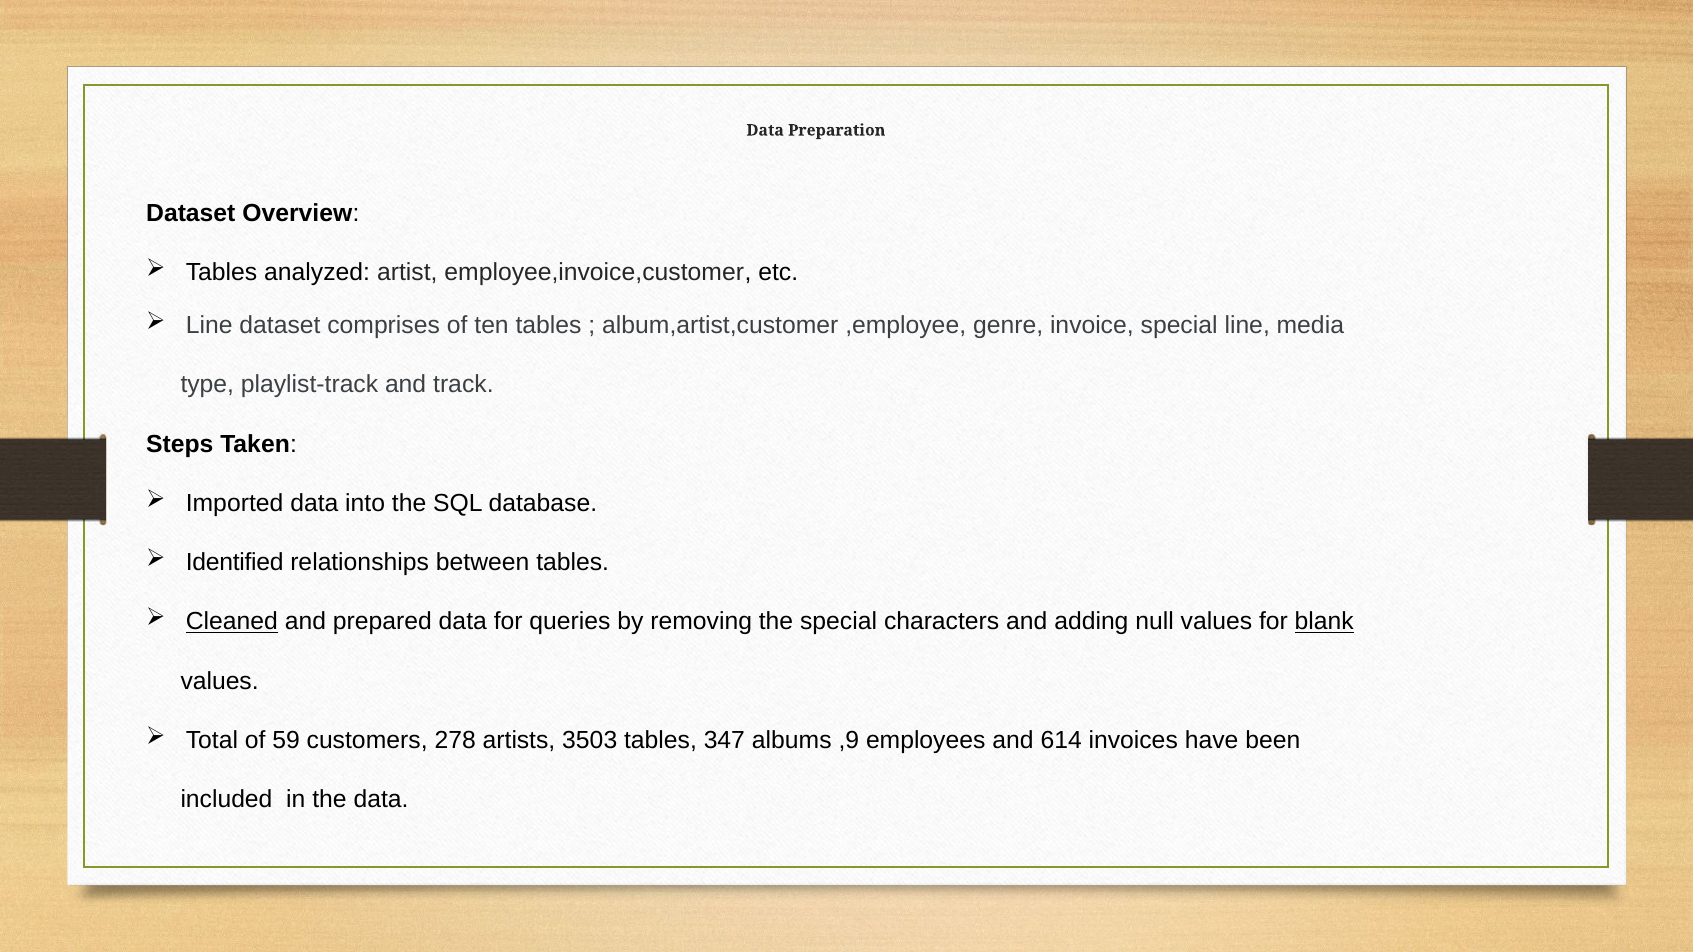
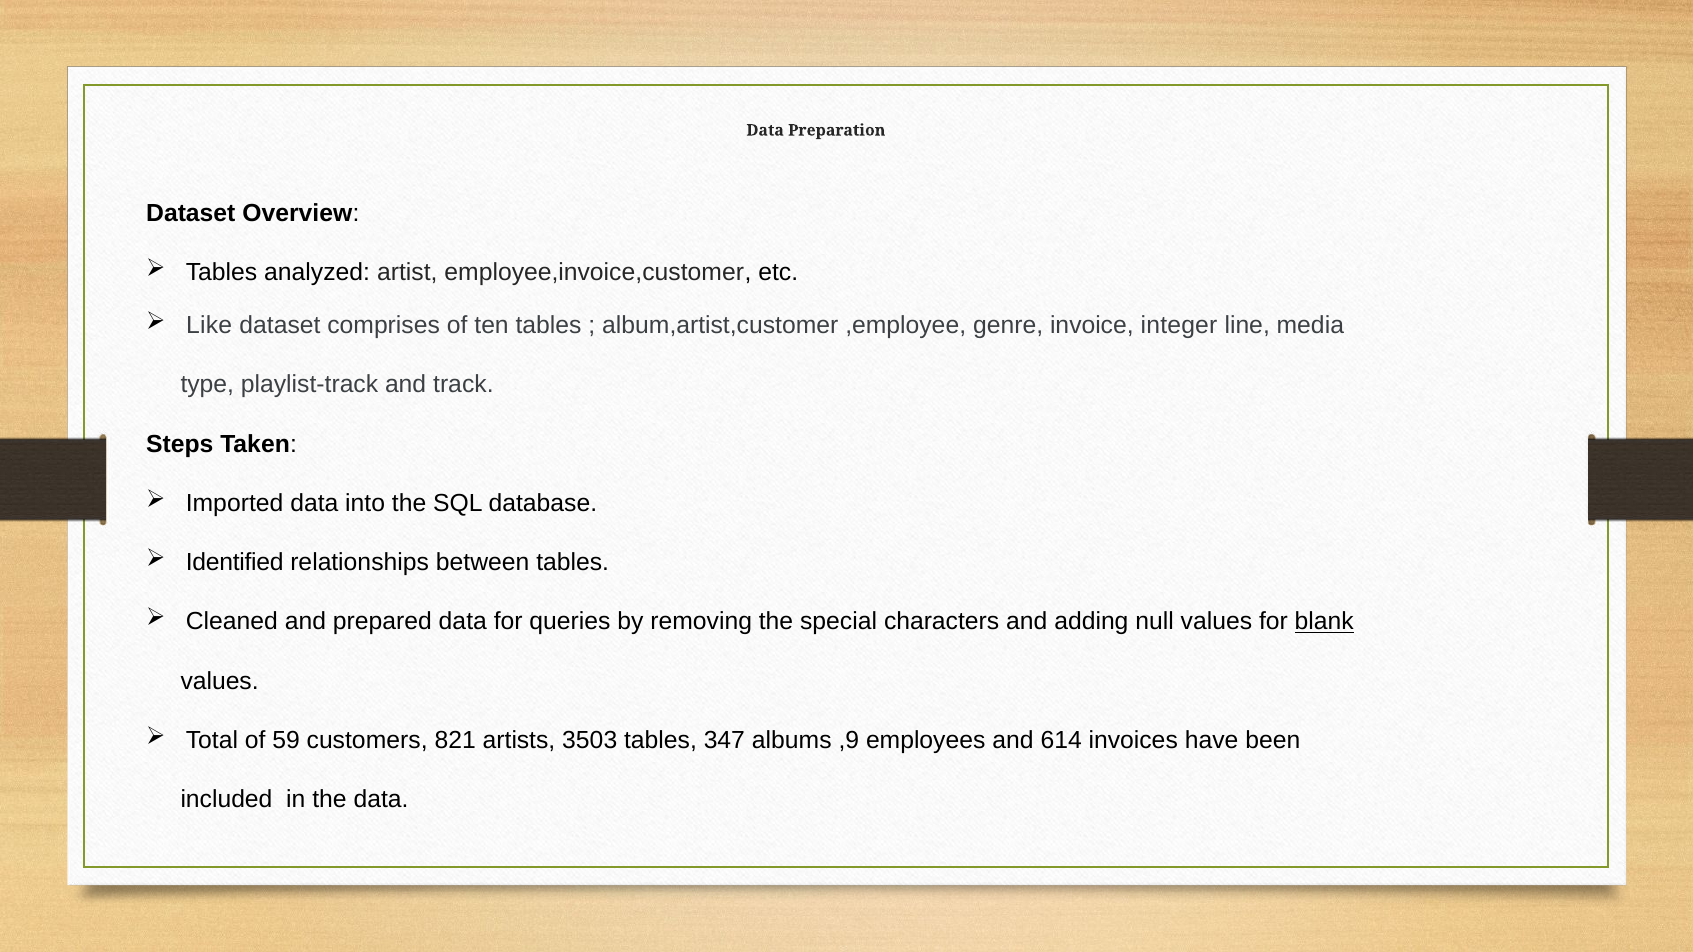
Line: Line -> Like (209, 325)
invoice special: special -> integer (1179, 325)
Cleaned underline: present -> none (232, 622)
278: 278 -> 821 (455, 740)
